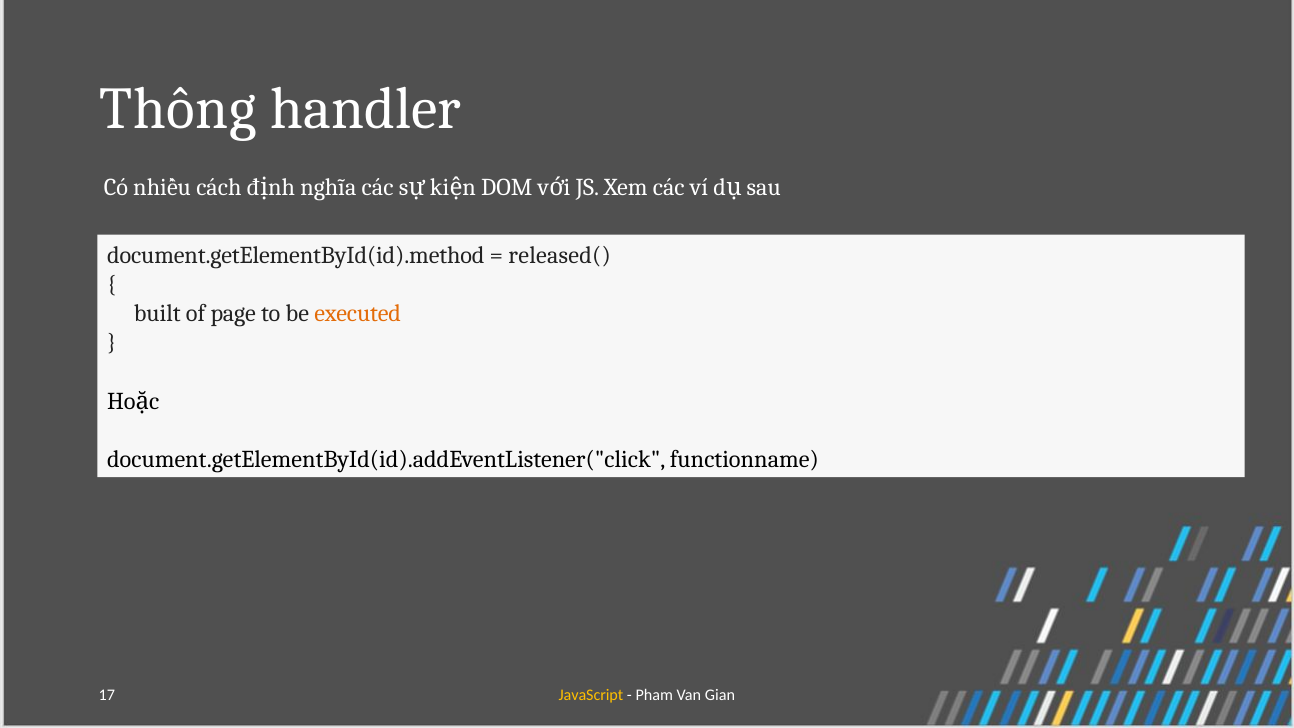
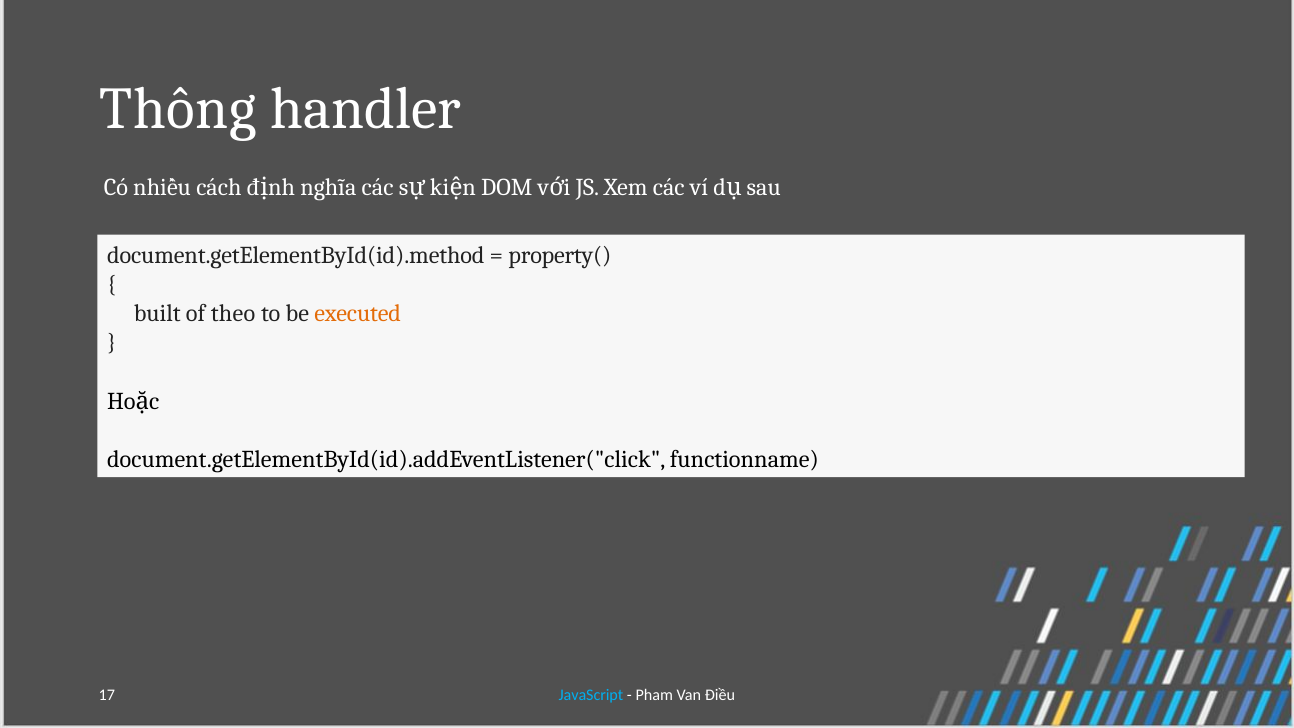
released(: released( -> property( (560, 256)
page: page -> theo (233, 314)
JavaScript colour: yellow -> light blue (591, 695)
Gian: Gian -> Điều (720, 695)
